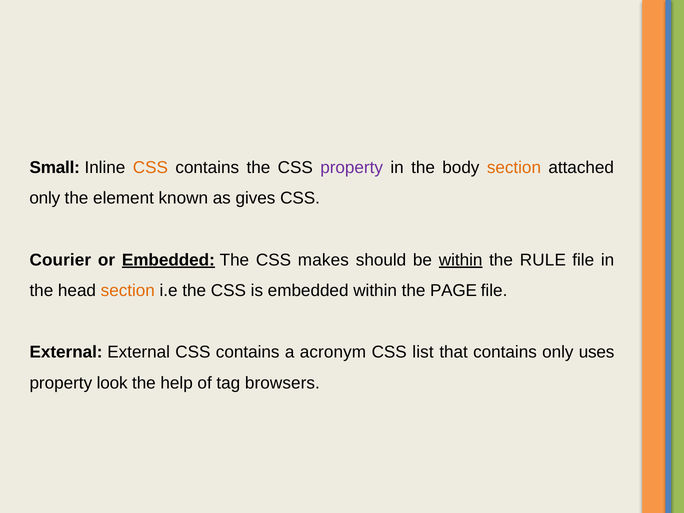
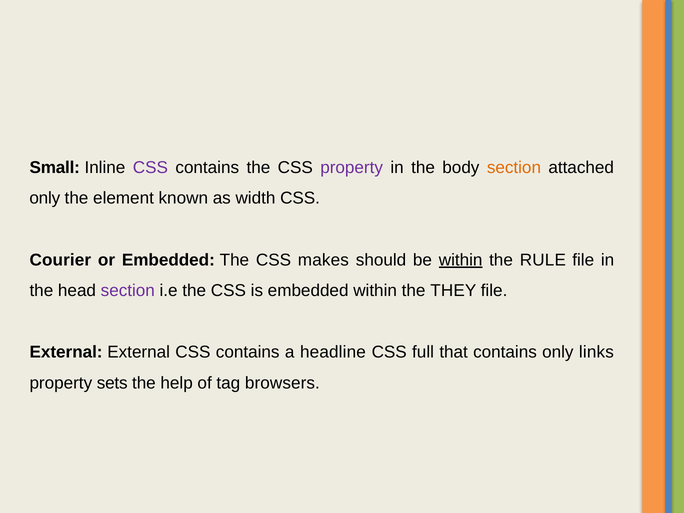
CSS colour: orange -> purple (150, 168)
gives: gives -> width (255, 198)
Embedded underline: present -> none (168, 260)
section colour: orange -> purple (128, 291)
PAGE: PAGE -> THEY (453, 291)
acronym: acronym -> headline (333, 352)
list: list -> full (423, 352)
uses: uses -> links (596, 352)
look: look -> sets (112, 383)
